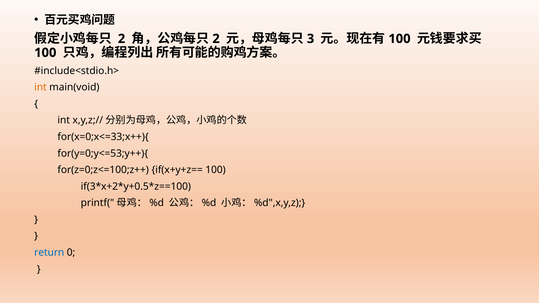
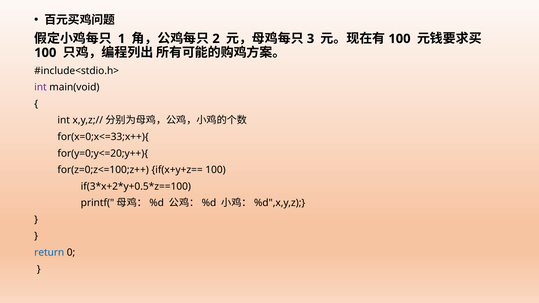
2: 2 -> 1 (122, 39)
int colour: orange -> purple (40, 87)
for(y=0;y<=53;y++){: for(y=0;y<=53;y++){ -> for(y=0;y<=20;y++){ (103, 153)
